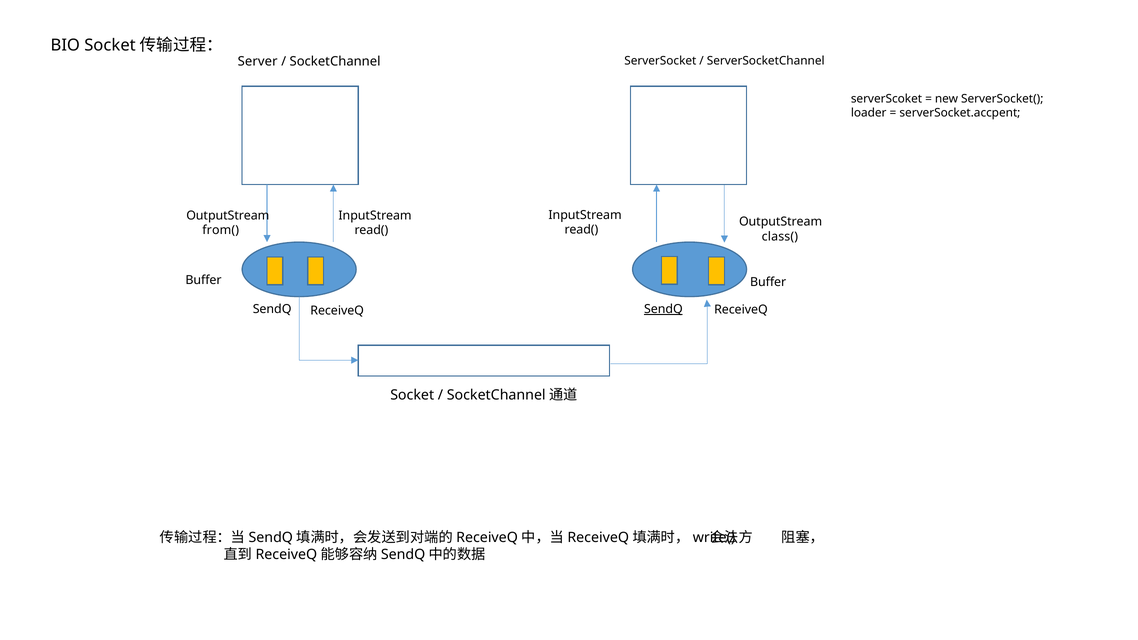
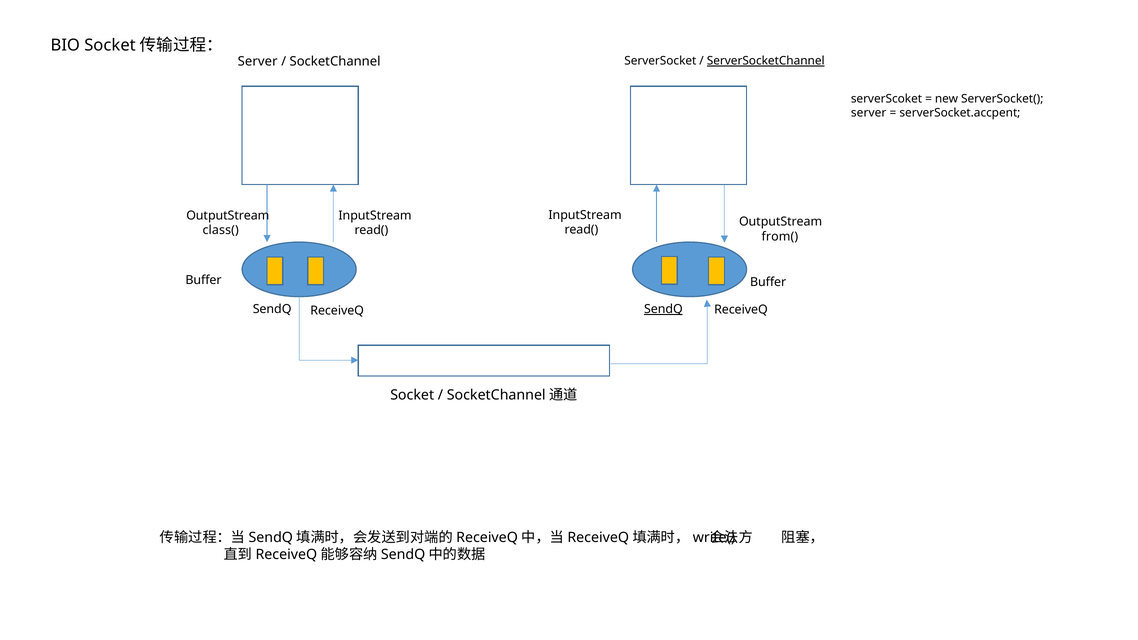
ServerSocketChannel underline: none -> present (766, 61)
loader: loader -> server (869, 113)
from(: from( -> class( (221, 230)
class(: class( -> from( (780, 237)
